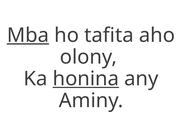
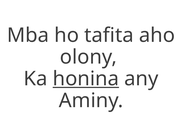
Mba underline: present -> none (28, 35)
